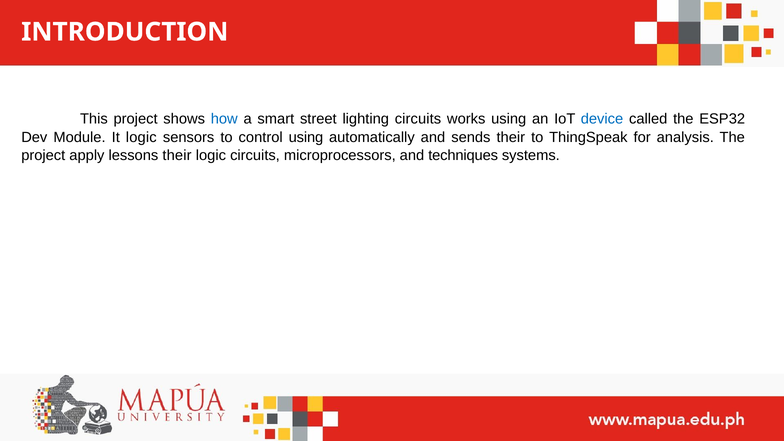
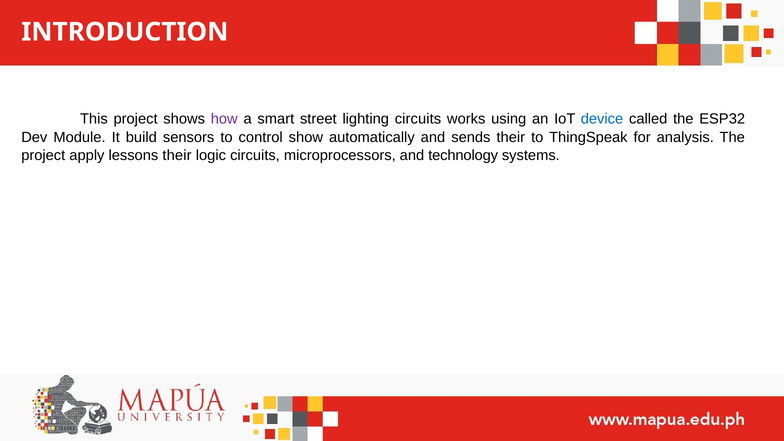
how colour: blue -> purple (224, 119)
It logic: logic -> build (141, 138)
control using: using -> show (306, 138)
techniques: techniques -> technology (463, 155)
